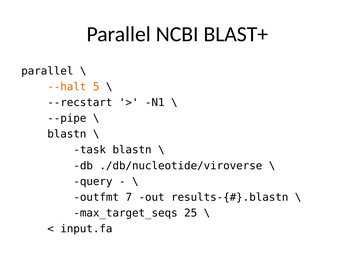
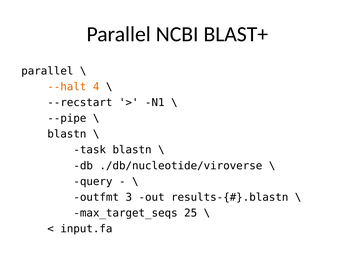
5: 5 -> 4 (96, 87)
7: 7 -> 3 (129, 197)
